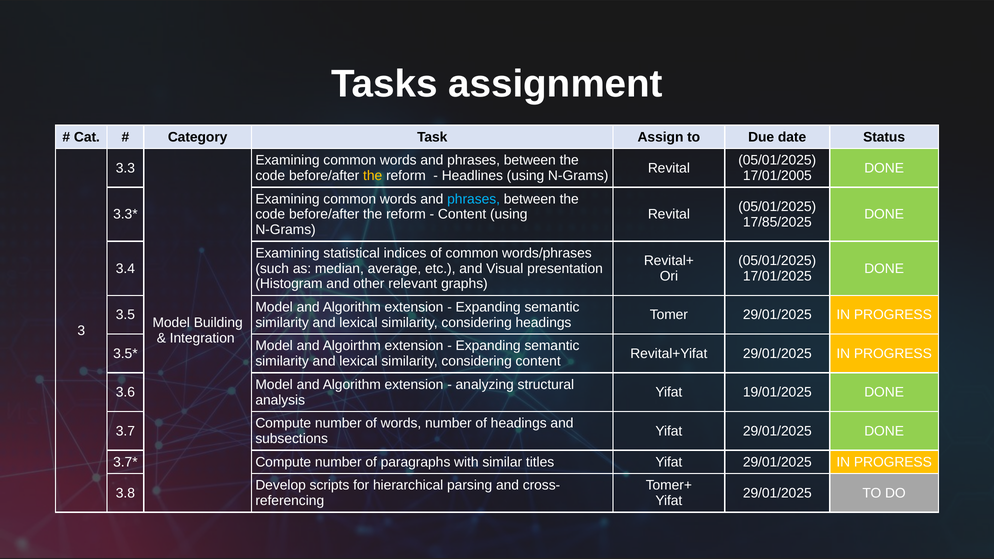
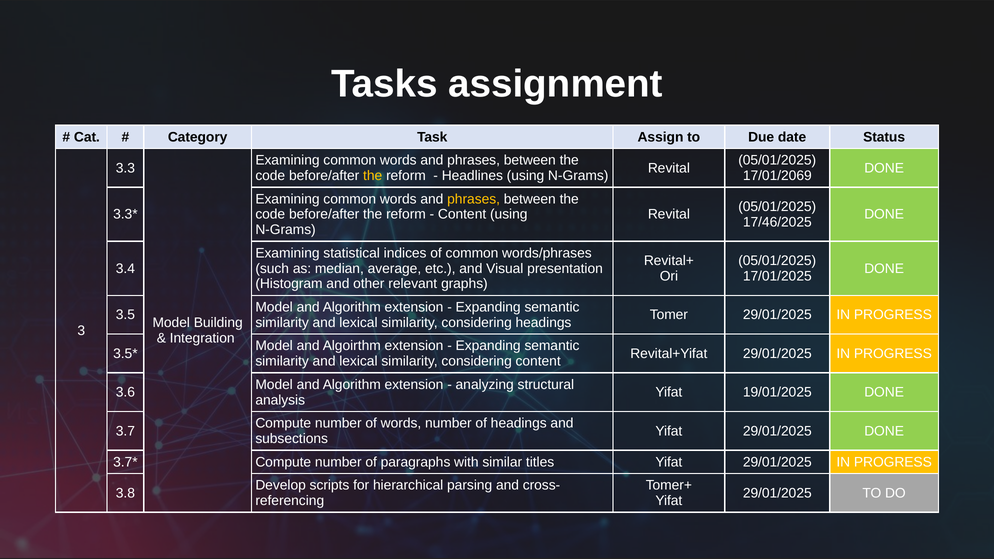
17/01/2005: 17/01/2005 -> 17/01/2069 (777, 176)
phrases colour: light blue -> yellow (474, 199)
17/85/2025: 17/85/2025 -> 17/46/2025 (777, 222)
